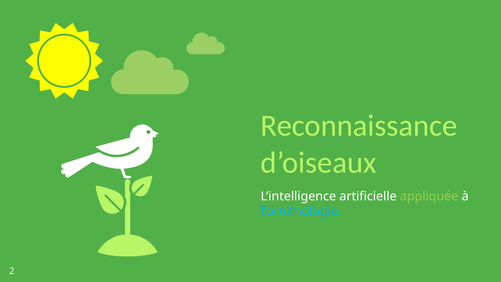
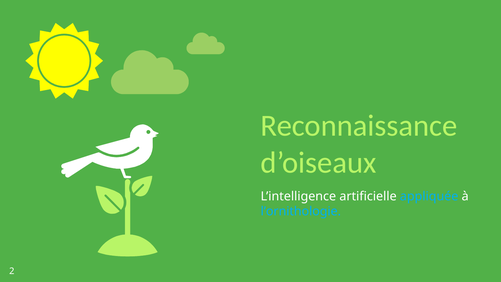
appliquée colour: light green -> light blue (429, 196)
